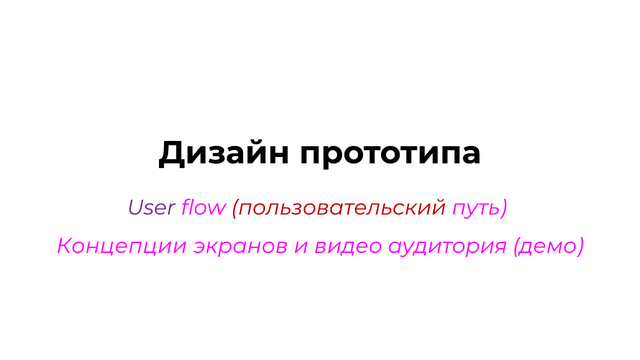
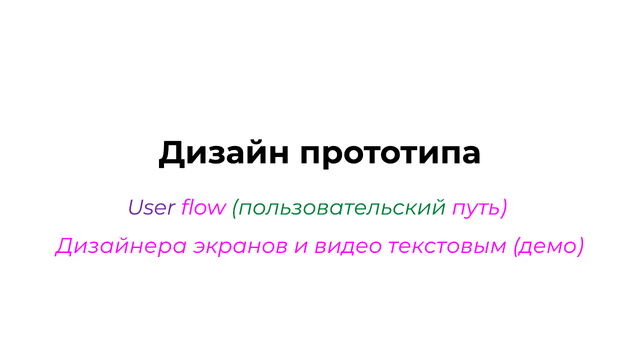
пользовательский colour: red -> green (339, 208)
Концепции: Концепции -> Дизайнера (122, 246)
аудитория: аудитория -> текстовым (447, 246)
